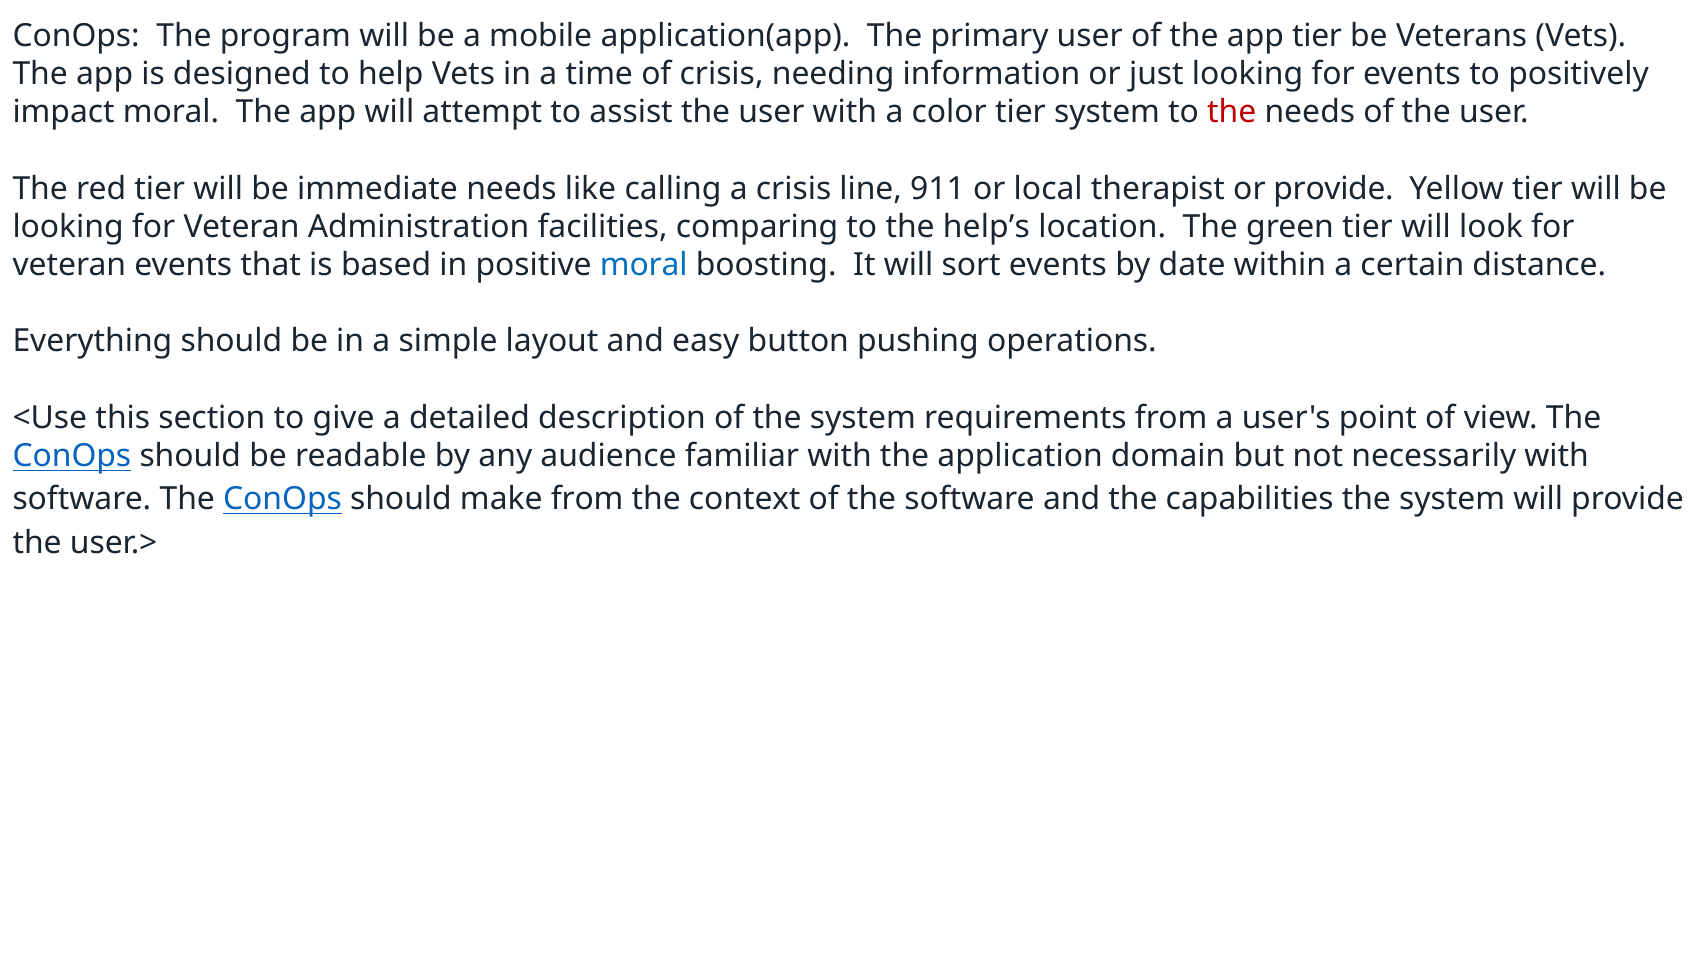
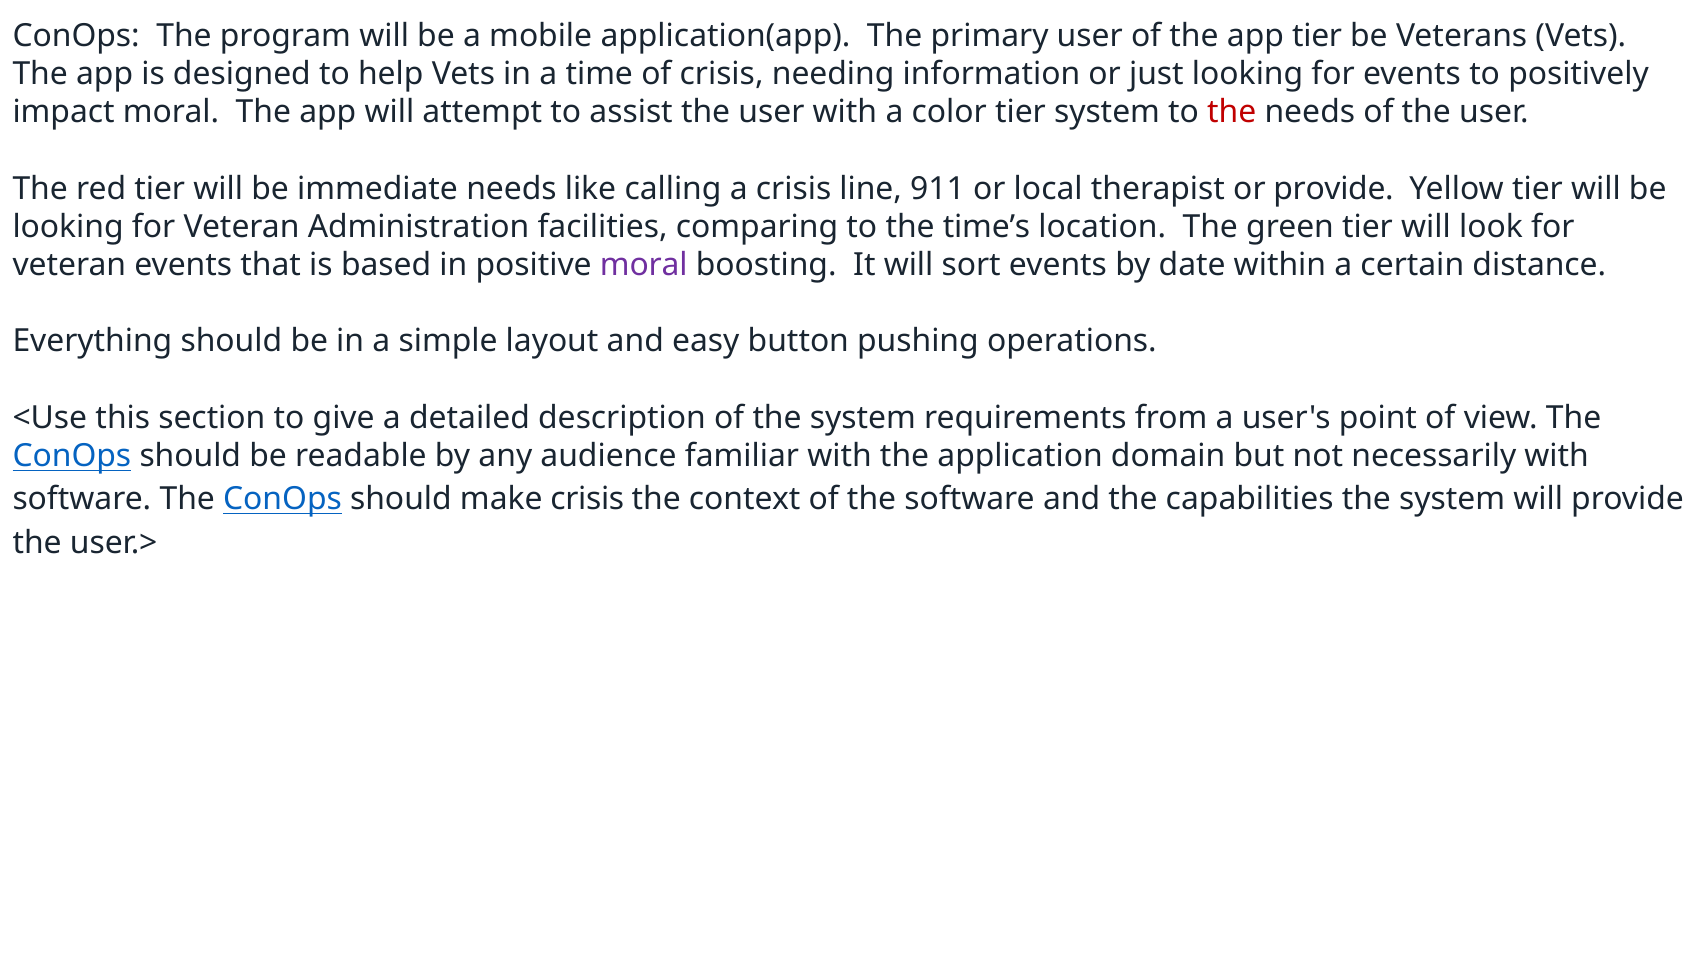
help’s: help’s -> time’s (987, 227)
moral colour: blue -> purple (644, 265)
make from: from -> crisis (587, 500)
